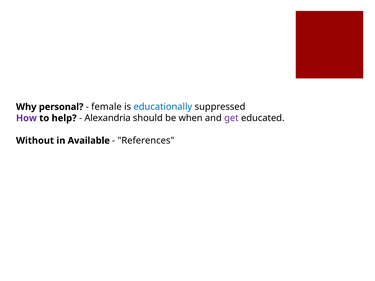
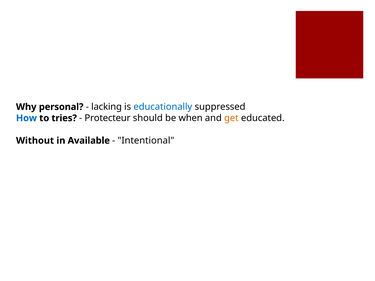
female: female -> lacking (107, 107)
How colour: purple -> blue (26, 118)
help: help -> tries (64, 118)
Alexandria: Alexandria -> Protecteur (108, 118)
get colour: purple -> orange (231, 118)
References: References -> Intentional (146, 141)
